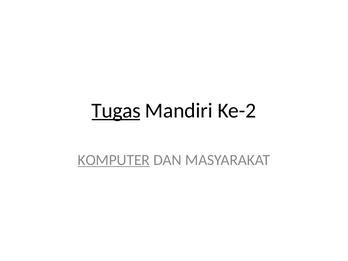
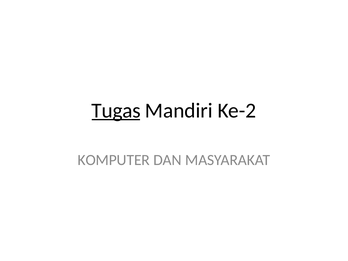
KOMPUTER underline: present -> none (114, 160)
